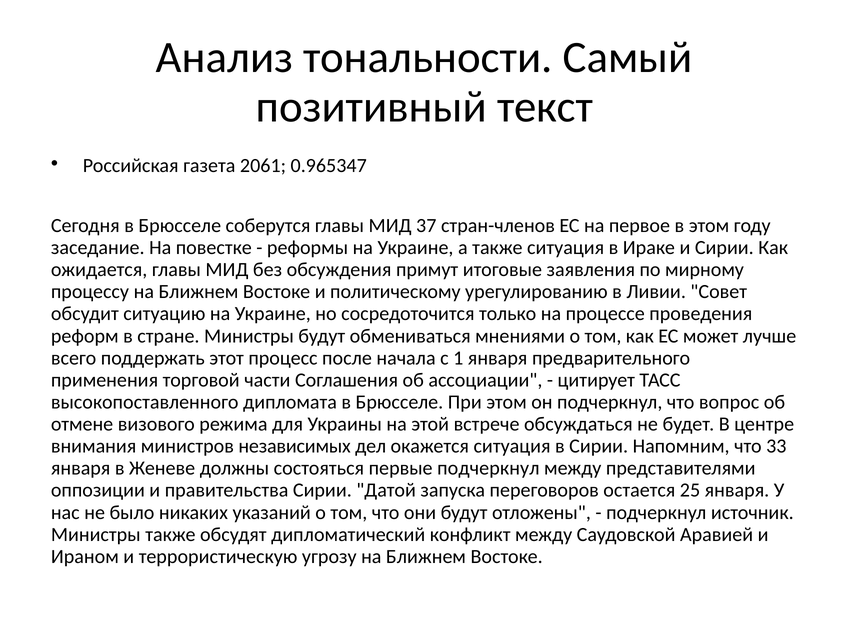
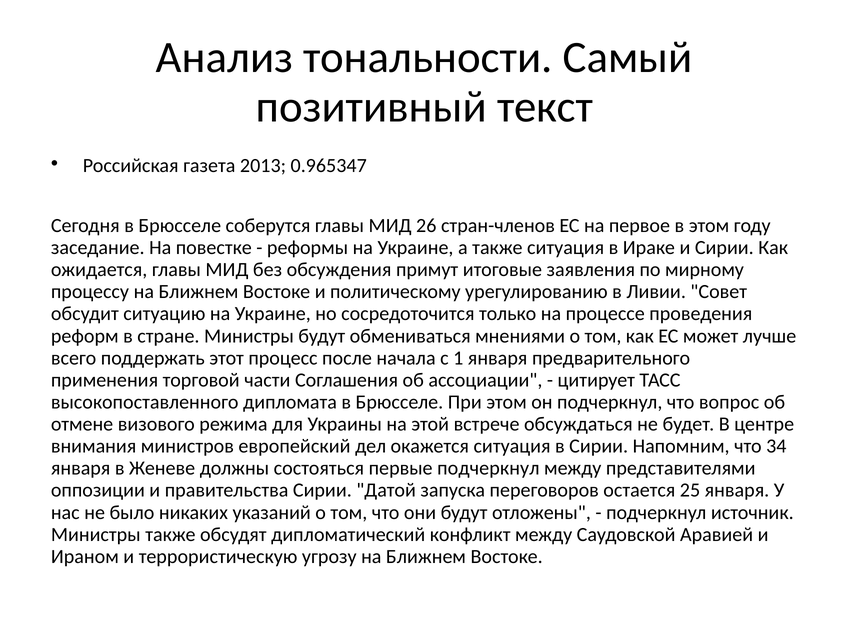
2061: 2061 -> 2013 (263, 165)
37: 37 -> 26 (426, 225)
независимых: независимых -> европейский (294, 446)
33: 33 -> 34 (776, 446)
